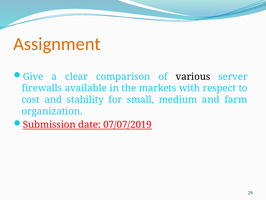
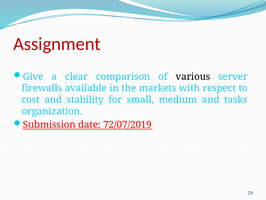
Assignment colour: orange -> red (57, 44)
farm: farm -> tasks (236, 100)
07/07/2019: 07/07/2019 -> 72/07/2019 (127, 124)
